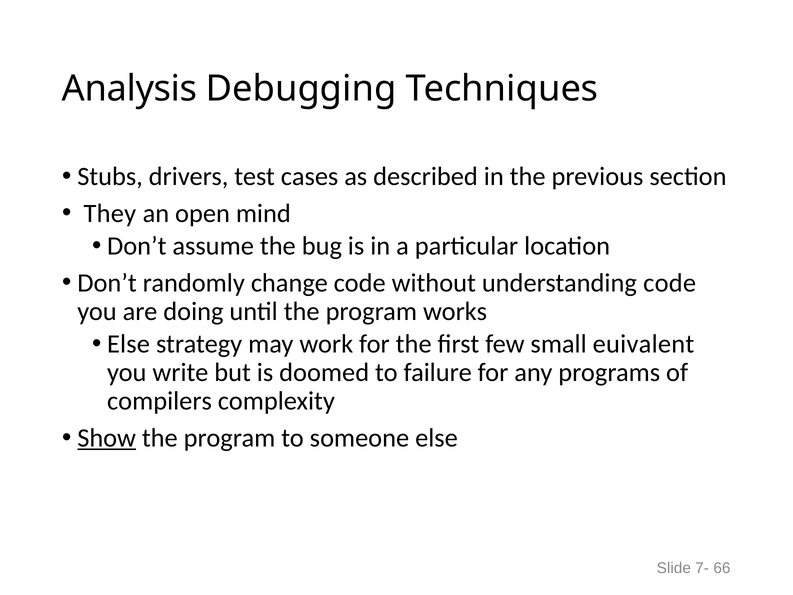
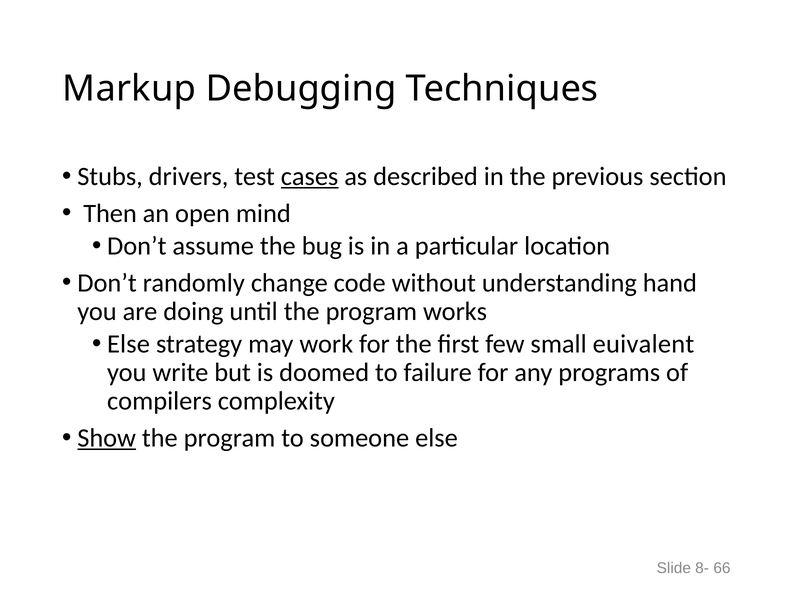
Analysis: Analysis -> Markup (129, 89)
cases underline: none -> present (310, 176)
They: They -> Then (110, 213)
understanding code: code -> hand (670, 283)
7-: 7- -> 8- (702, 568)
